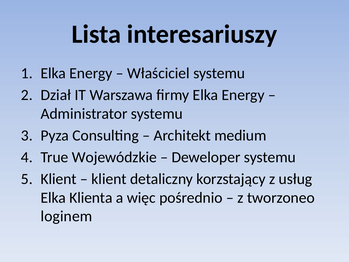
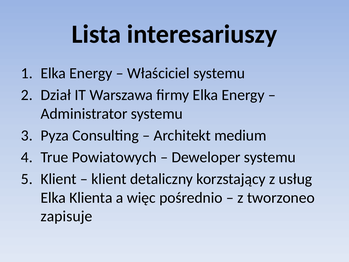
Wojewódzkie: Wojewódzkie -> Powiatowych (114, 157)
loginem: loginem -> zapisuje (66, 216)
